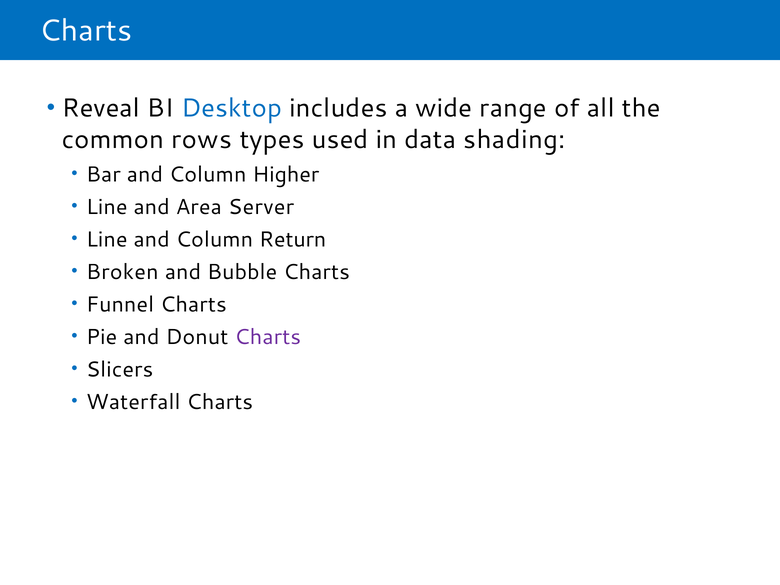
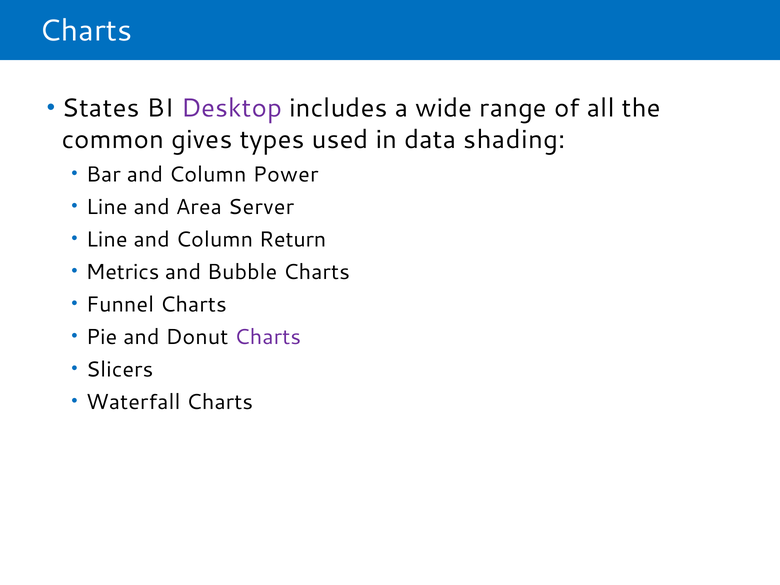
Reveal: Reveal -> States (101, 108)
Desktop colour: blue -> purple (232, 108)
rows: rows -> gives (202, 140)
Higher: Higher -> Power (286, 174)
Broken: Broken -> Metrics (122, 272)
